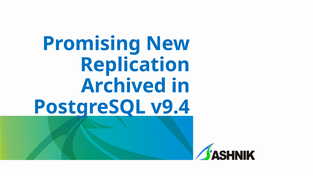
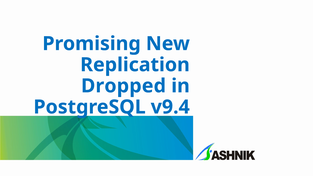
Archived: Archived -> Dropped (123, 86)
